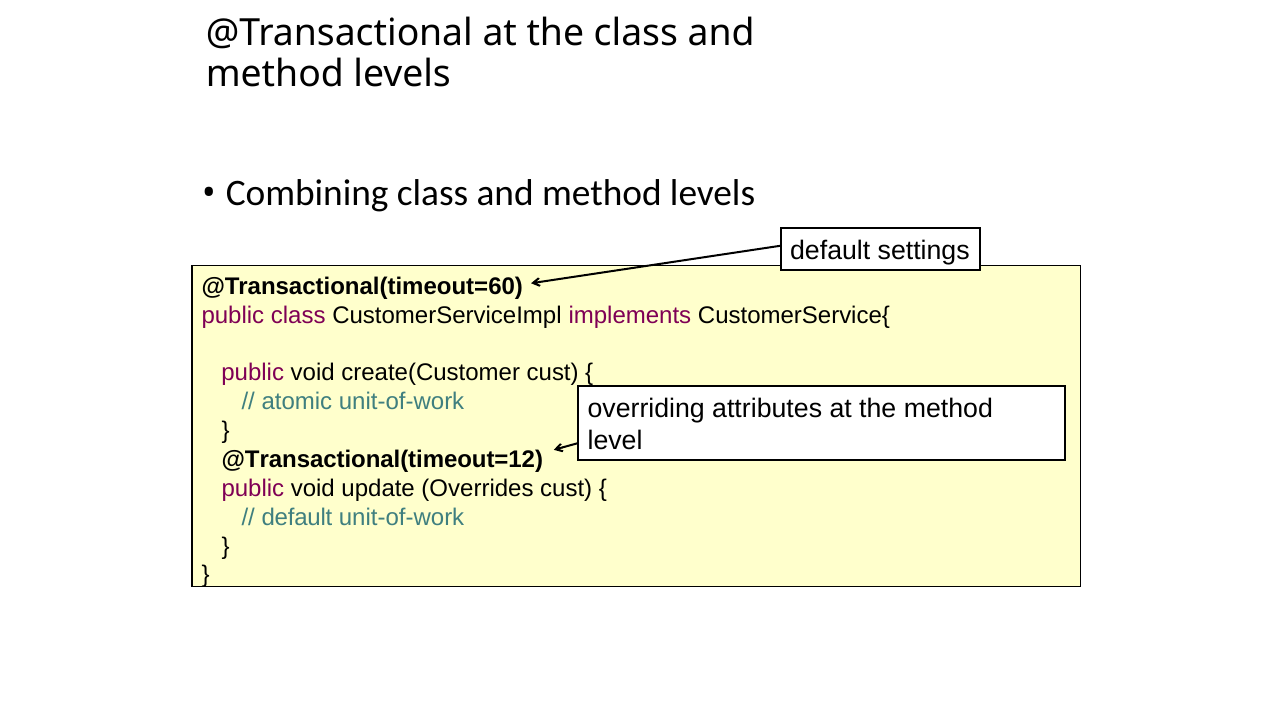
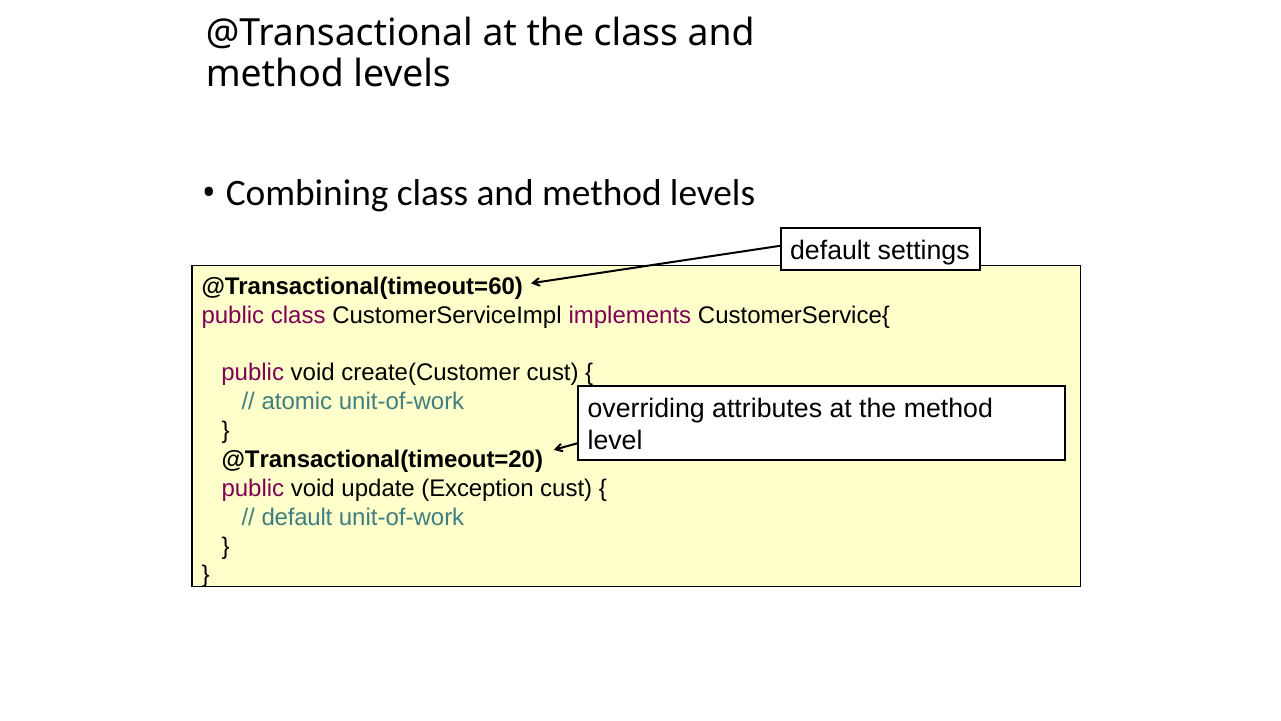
@Transactional(timeout=12: @Transactional(timeout=12 -> @Transactional(timeout=20 (382, 459)
Overrides: Overrides -> Exception (478, 488)
